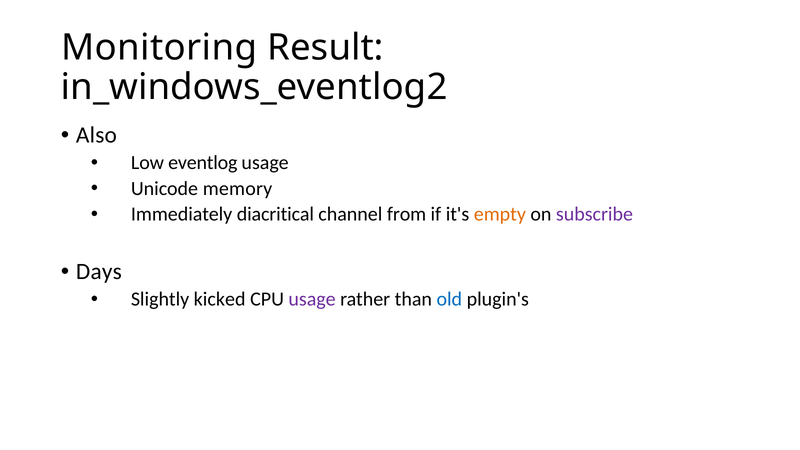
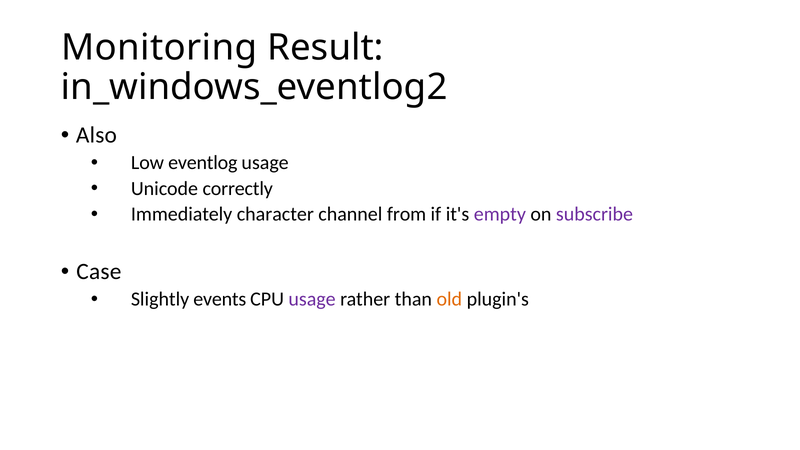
memory: memory -> correctly (238, 189)
diacritical: diacritical -> character (275, 214)
empty colour: orange -> purple (500, 214)
Days: Days -> Case (99, 272)
kicked: kicked -> events (220, 299)
old colour: blue -> orange (449, 299)
